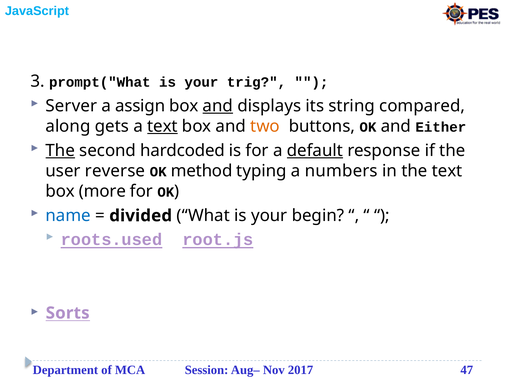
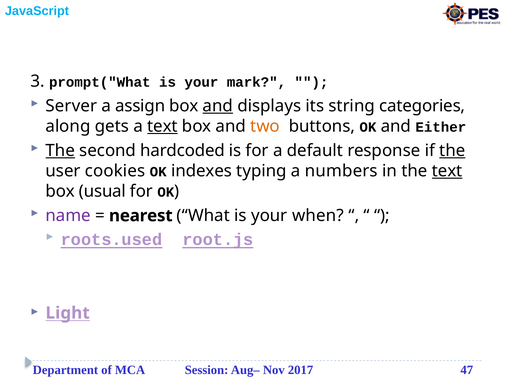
trig: trig -> mark (256, 82)
compared: compared -> categories (422, 106)
default underline: present -> none (315, 151)
the underline: none -> present (452, 151)
reverse: reverse -> cookies (115, 171)
method: method -> indexes (202, 171)
text underline: none -> present (447, 171)
more: more -> usual (102, 191)
name colour: blue -> purple (68, 216)
divided: divided -> nearest (141, 216)
begin: begin -> when (318, 216)
Sorts: Sorts -> Light (68, 313)
